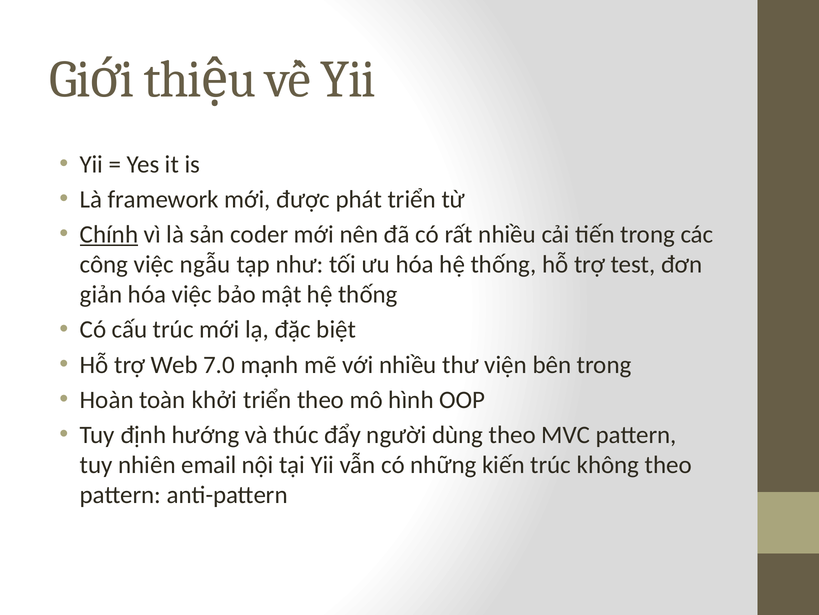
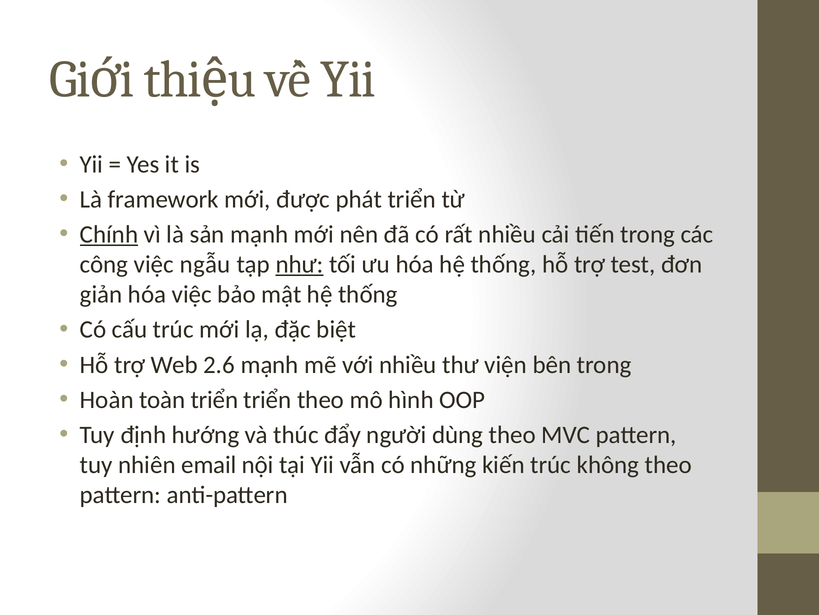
sản coder: coder -> mạnh (259, 234)
như underline: none -> present (300, 264)
7.0: 7.0 -> 2.6 (219, 364)
toàn khởi: khởi -> triển (215, 399)
